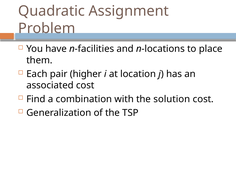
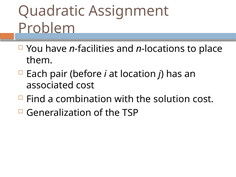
higher: higher -> before (86, 74)
